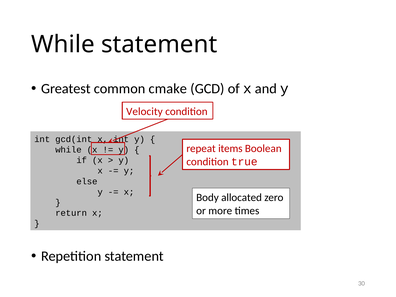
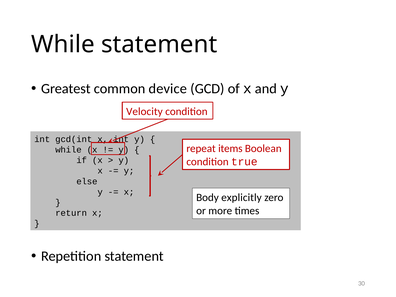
cmake: cmake -> device (168, 89)
allocated: allocated -> explicitly (241, 198)
